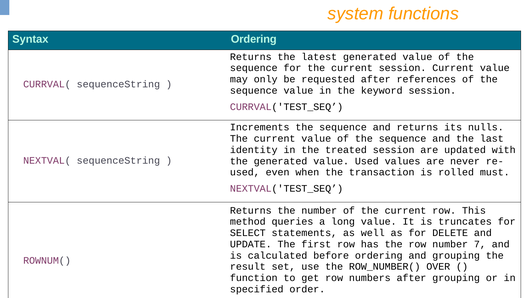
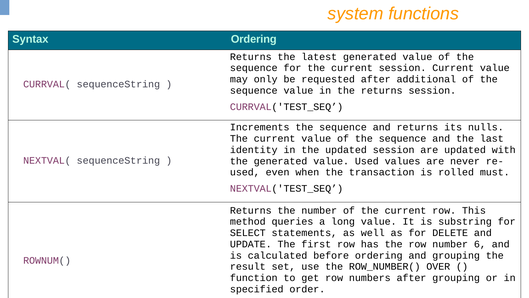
references: references -> additional (426, 79)
the keyword: keyword -> returns (382, 90)
the treated: treated -> updated (346, 150)
truncates: truncates -> substring (465, 221)
7: 7 -> 6 (480, 244)
